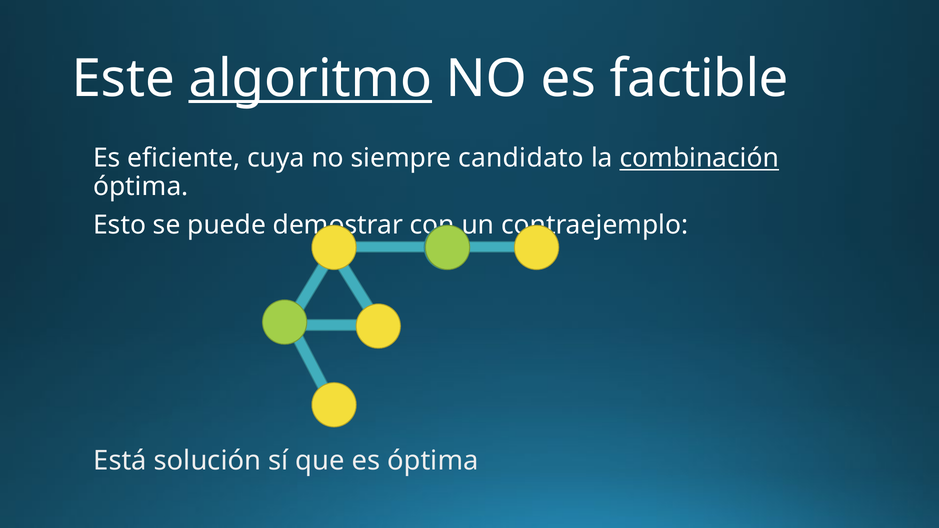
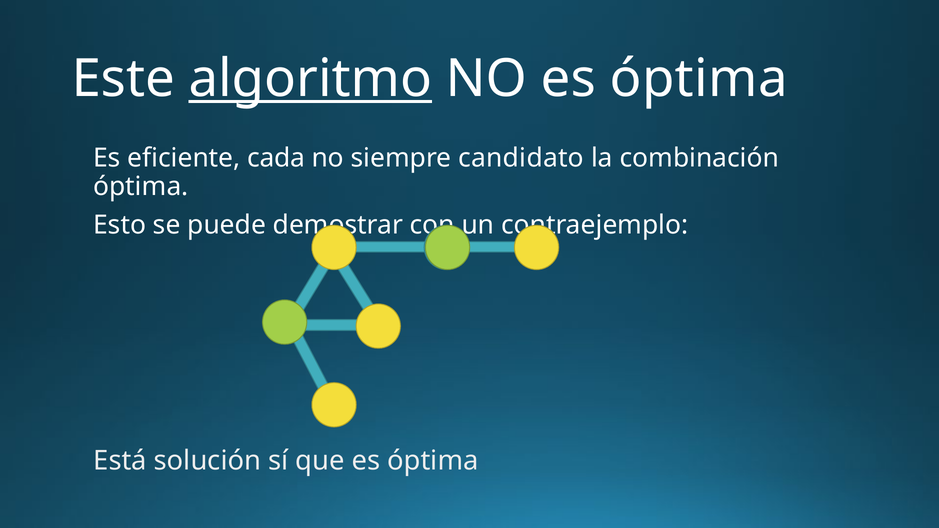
NO es factible: factible -> óptima (699, 79)
cuya: cuya -> cada (276, 158)
combinación underline: present -> none (699, 158)
